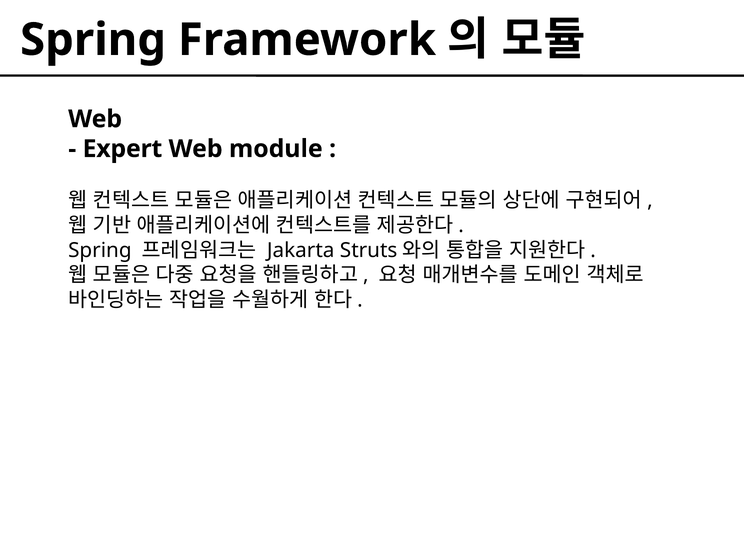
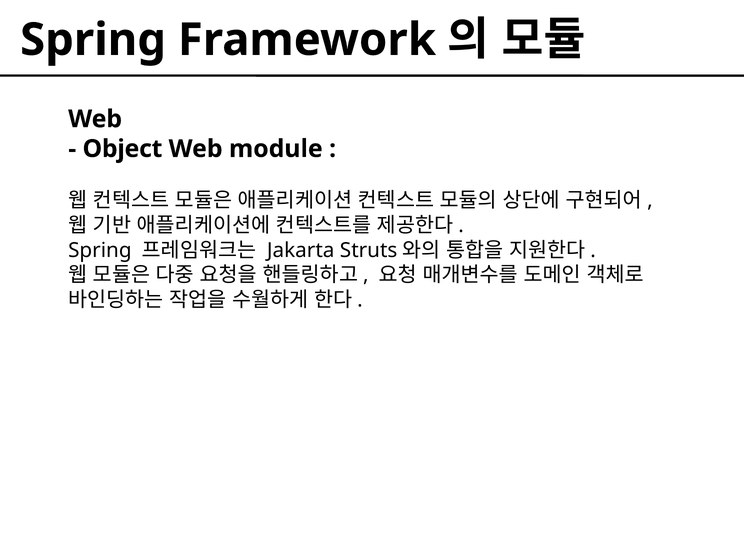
Expert: Expert -> Object (122, 149)
